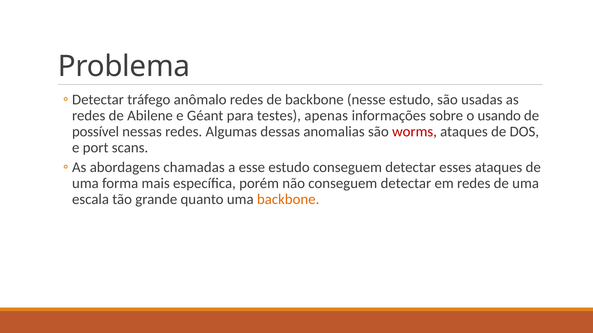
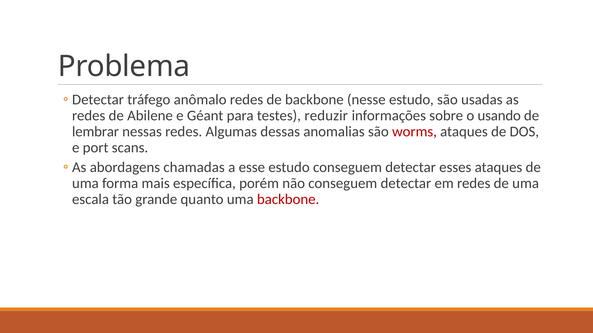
apenas: apenas -> reduzir (326, 116)
possível: possível -> lembrar (96, 132)
backbone colour: orange -> red (288, 200)
